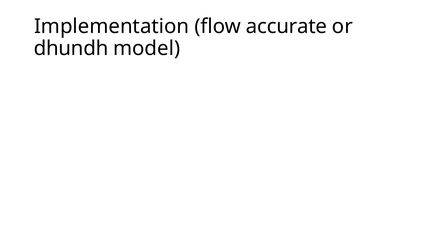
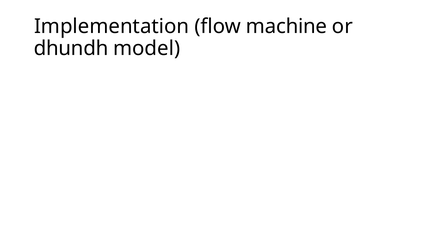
accurate: accurate -> machine (287, 26)
